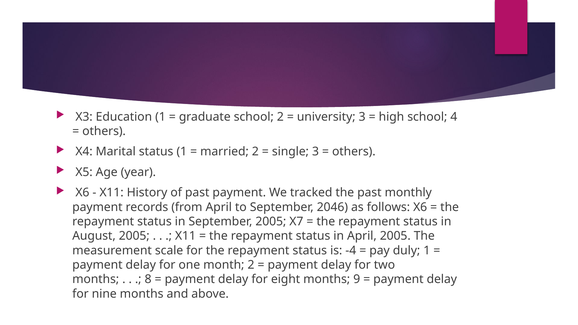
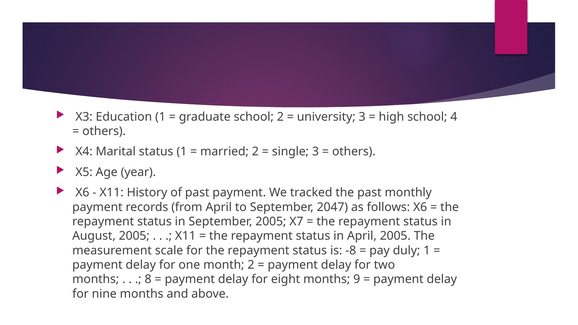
2046: 2046 -> 2047 (332, 207)
-4: -4 -> -8 (351, 251)
